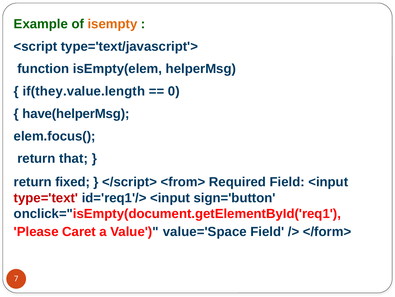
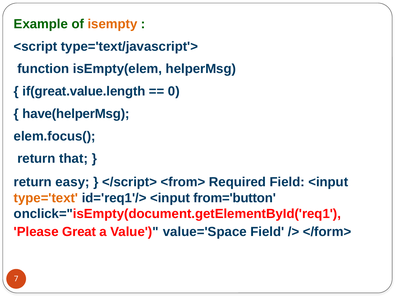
if(they.value.length: if(they.value.length -> if(great.value.length (84, 91)
fixed: fixed -> easy (73, 182)
type='text colour: red -> orange (46, 197)
sign='button: sign='button -> from='button (235, 197)
Caret: Caret -> Great (79, 231)
